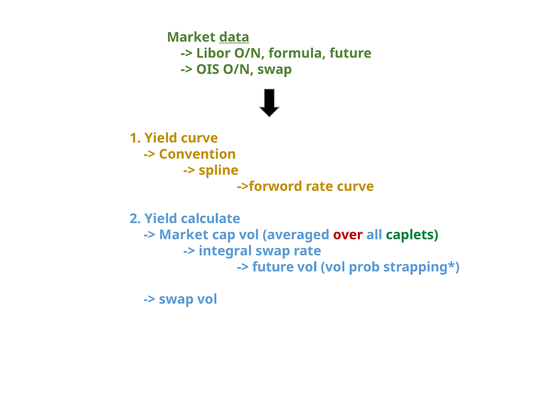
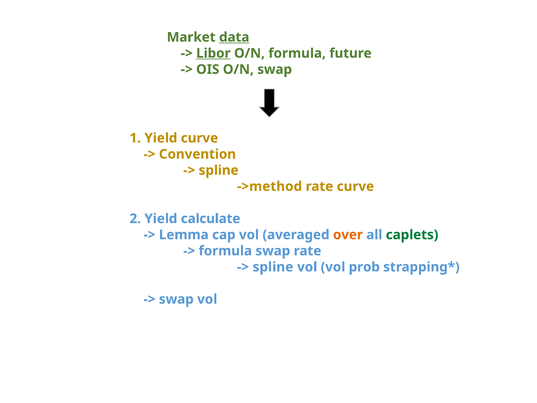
Libor underline: none -> present (213, 53)
->forword: ->forword -> ->method (270, 186)
Market: Market -> Lemma (184, 235)
over colour: red -> orange (348, 235)
integral: integral -> formula (225, 251)
future: future -> spline (273, 267)
